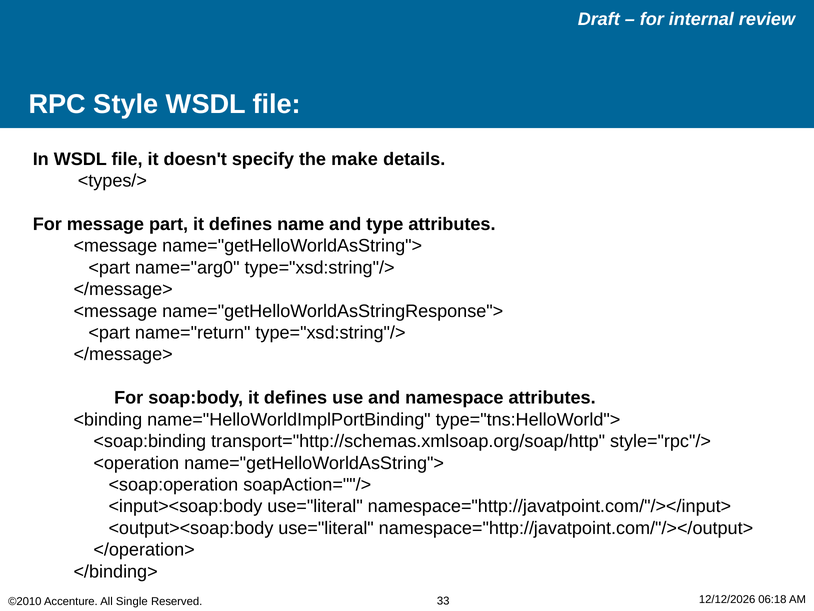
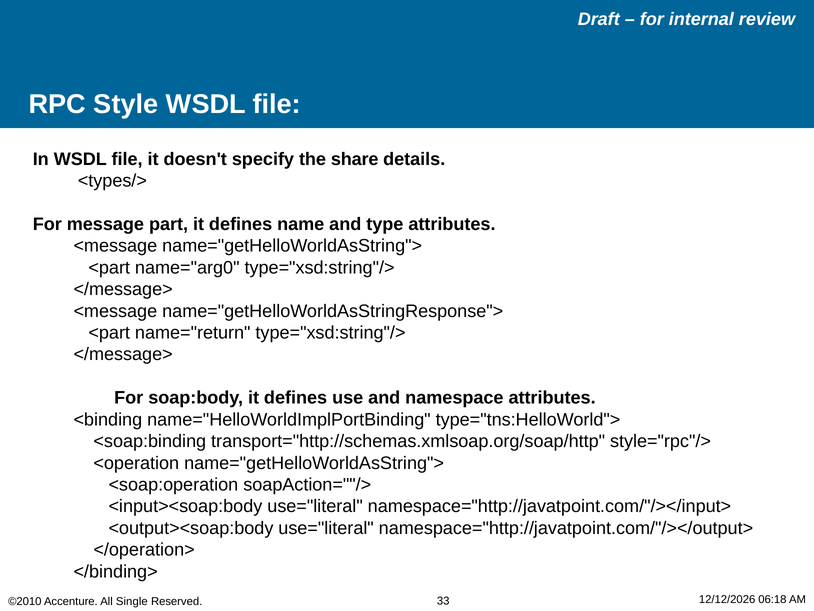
make: make -> share (355, 159)
